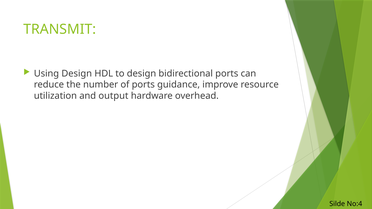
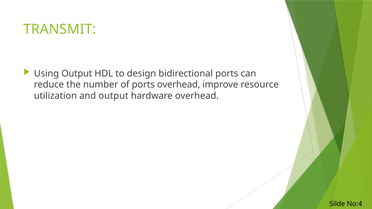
Using Design: Design -> Output (77, 74)
ports guidance: guidance -> overhead (179, 85)
